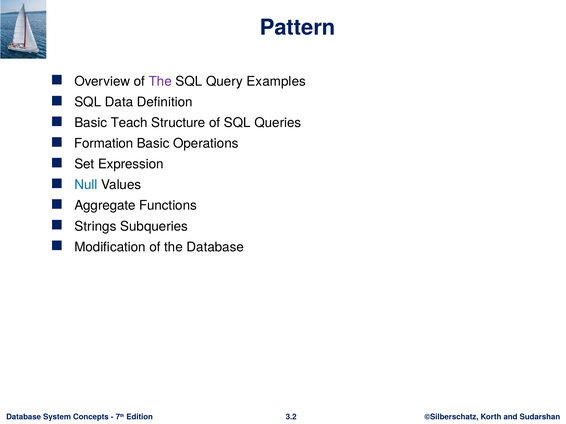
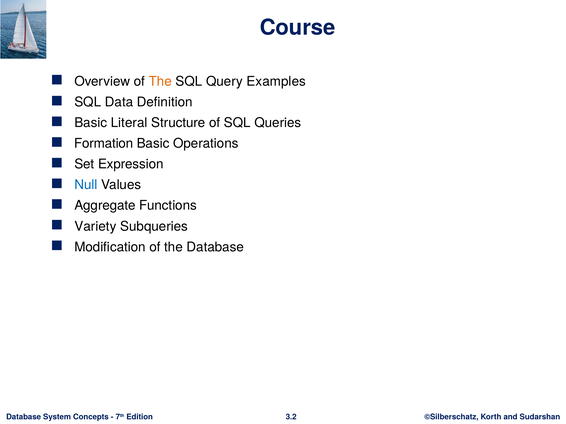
Pattern: Pattern -> Course (298, 28)
The colour: purple -> orange (160, 81)
Teach: Teach -> Literal (129, 123)
Strings: Strings -> Variety (95, 227)
